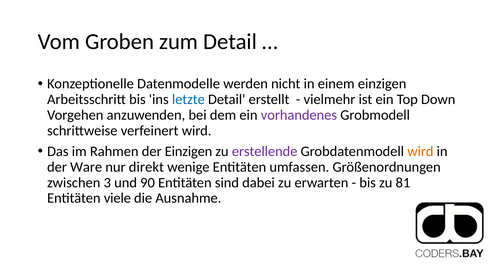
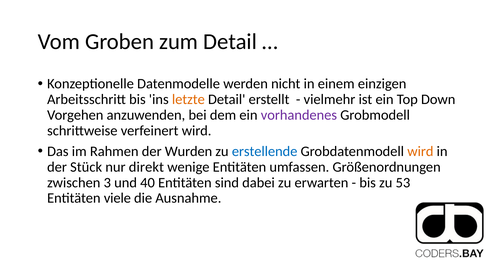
letzte colour: blue -> orange (188, 99)
der Einzigen: Einzigen -> Wurden (189, 151)
erstellende colour: purple -> blue (265, 151)
Ware: Ware -> Stück (86, 167)
90: 90 -> 40 (148, 183)
81: 81 -> 53 (403, 183)
